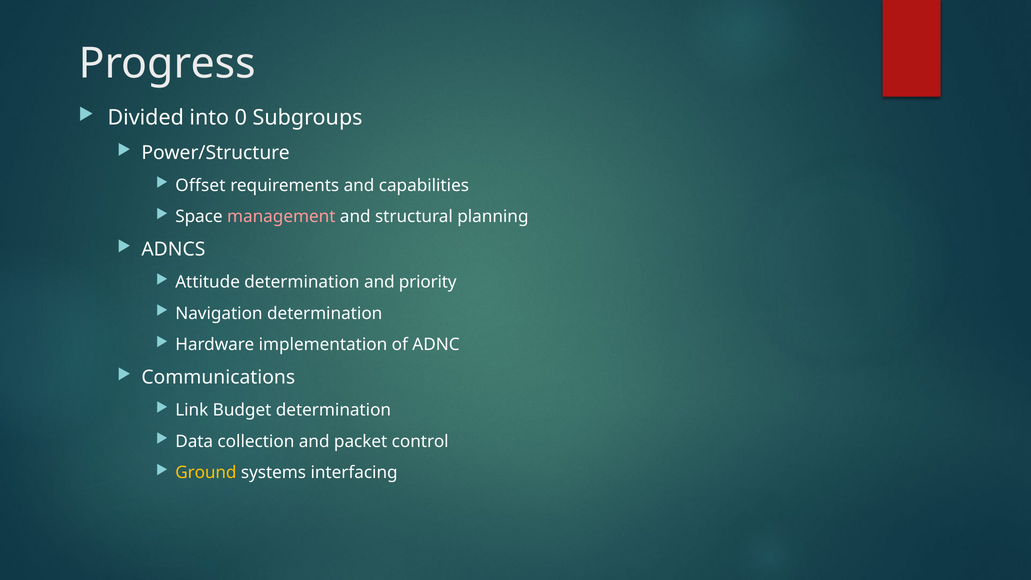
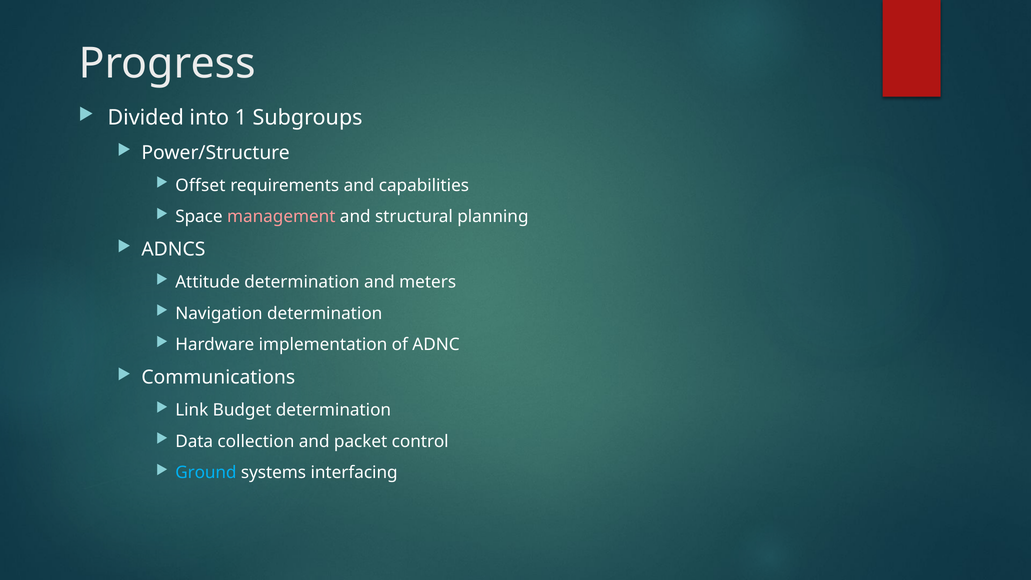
0: 0 -> 1 (241, 118)
priority: priority -> meters (428, 282)
Ground colour: yellow -> light blue (206, 473)
